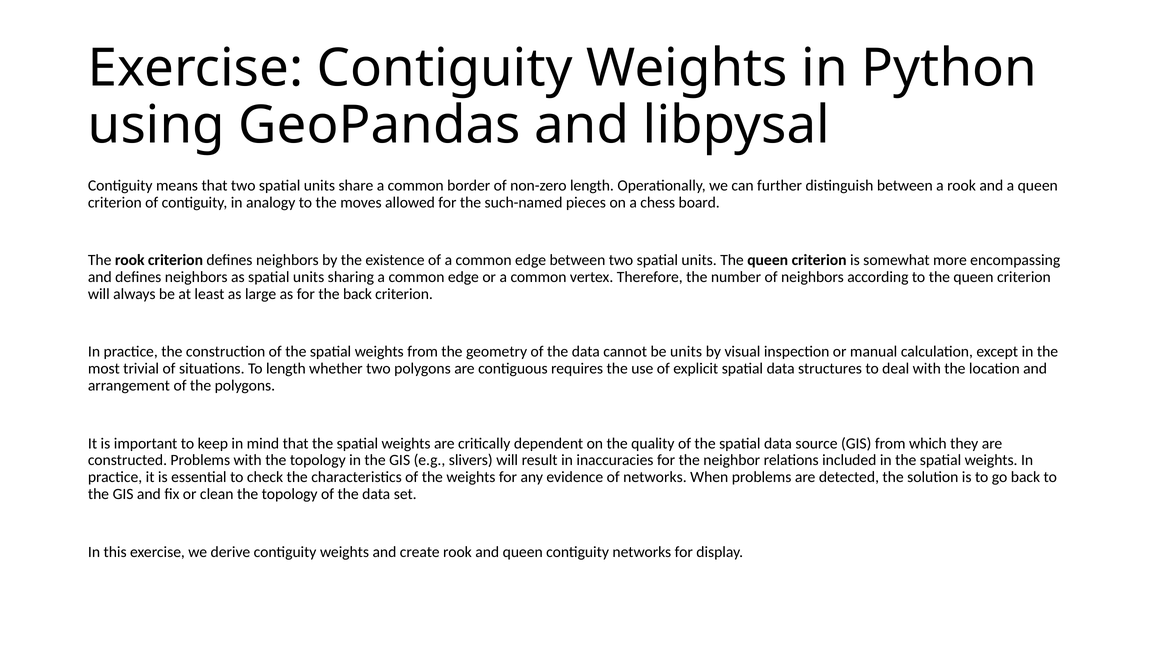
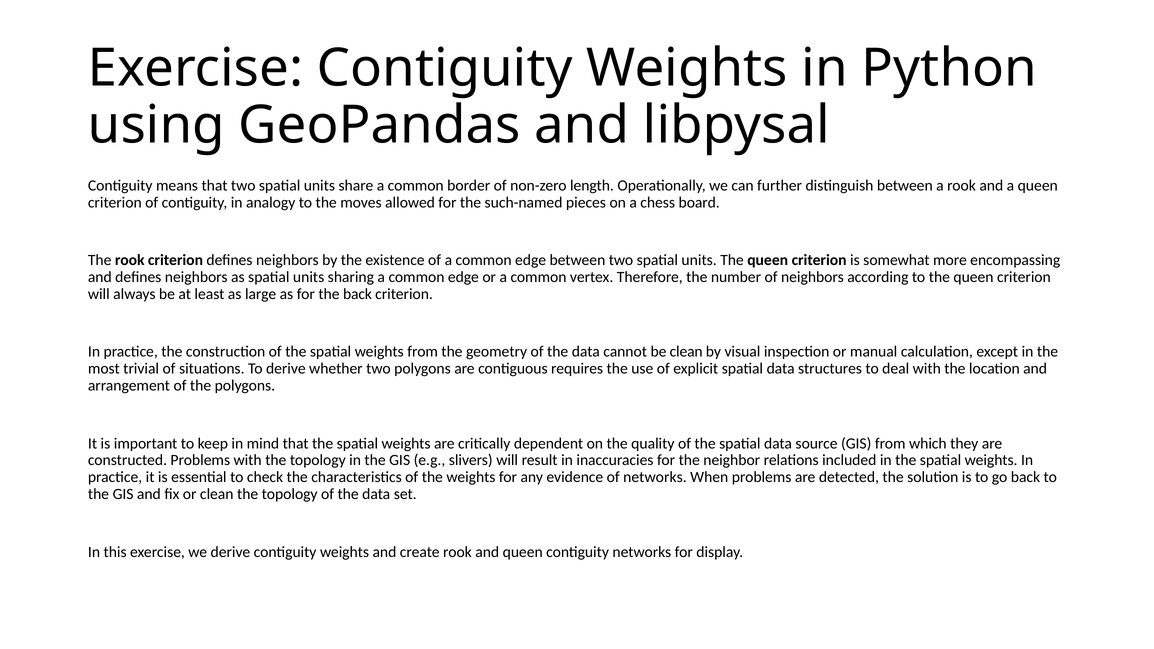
be units: units -> clean (686, 352)
To length: length -> derive (286, 369)
